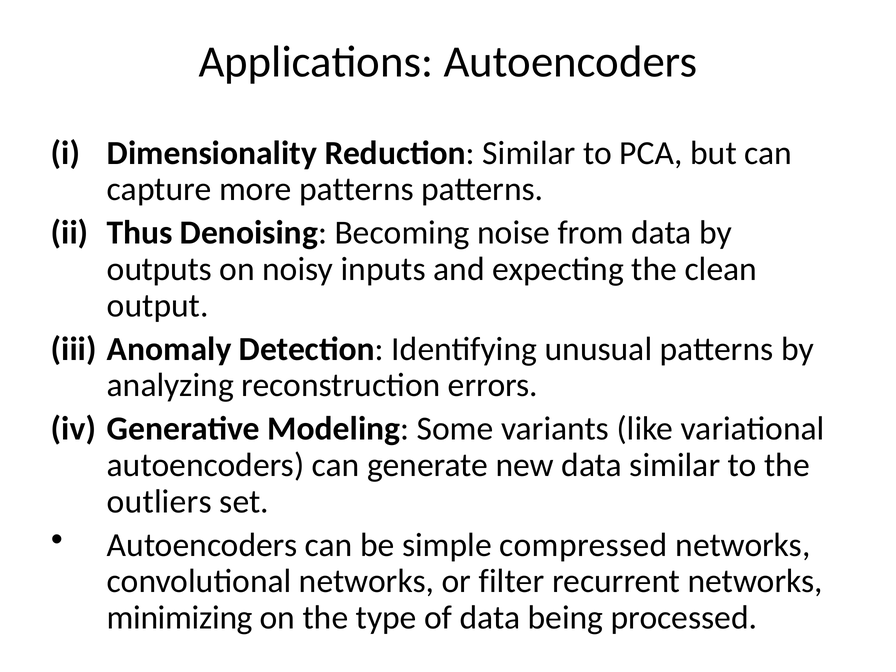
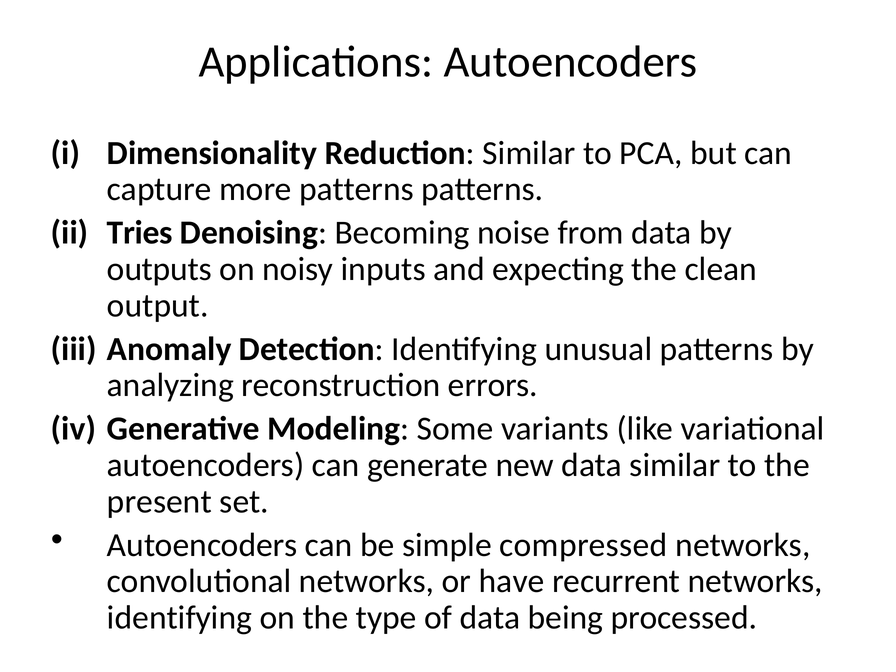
Thus: Thus -> Tries (140, 233)
outliers: outliers -> present (159, 501)
filter: filter -> have (512, 581)
minimizing: minimizing -> identifying (180, 618)
